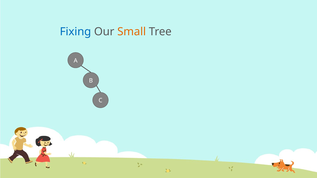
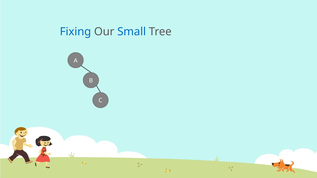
Small colour: orange -> blue (132, 32)
